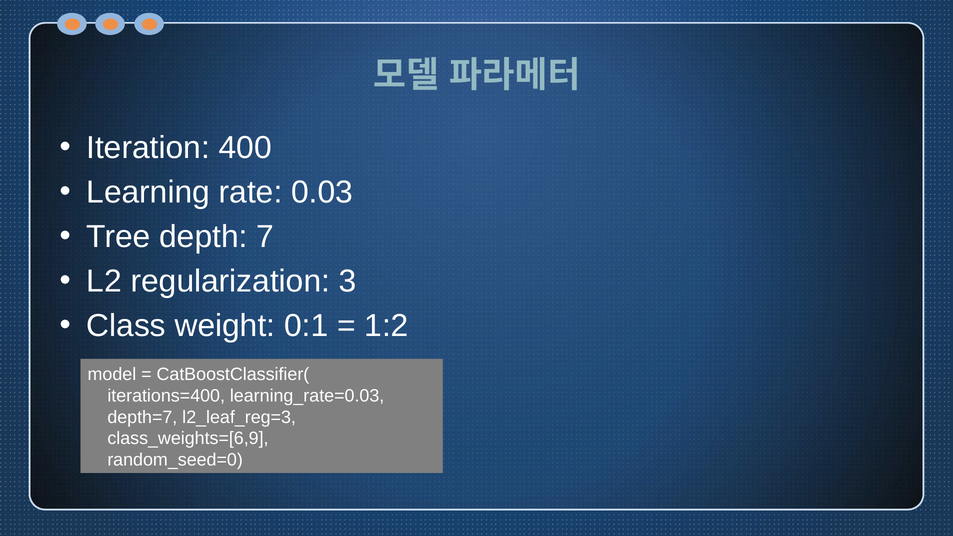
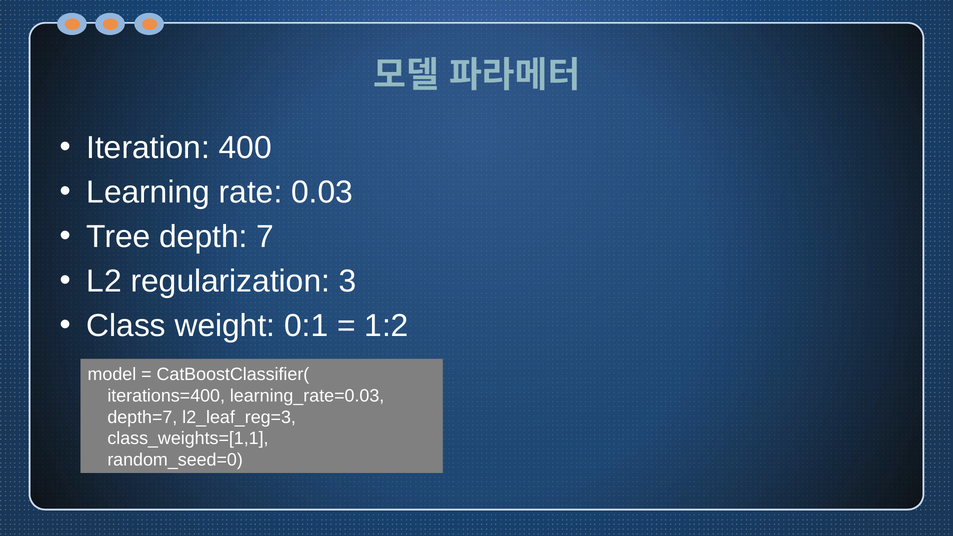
class_weights=[6,9: class_weights=[6,9 -> class_weights=[1,1 (188, 439)
